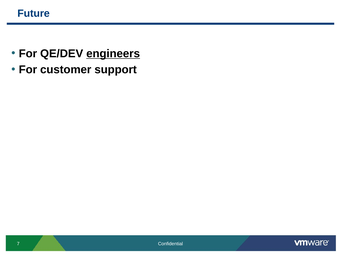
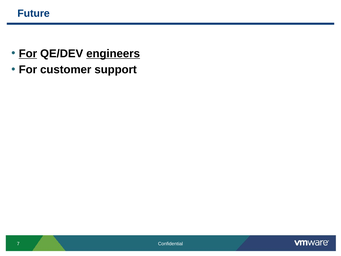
For underline: none -> present (28, 54)
